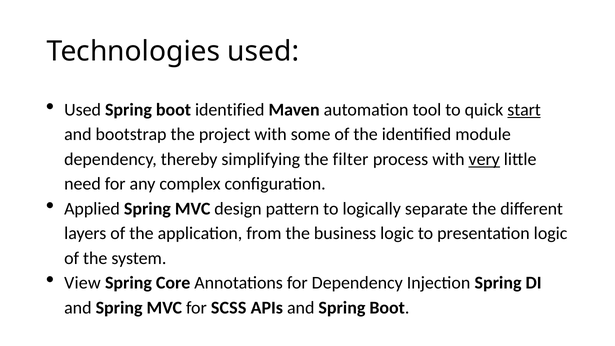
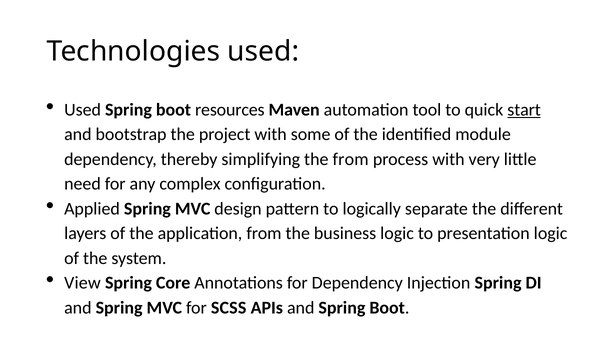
boot identified: identified -> resources (230, 110)
the filter: filter -> from (351, 159)
very underline: present -> none (484, 159)
